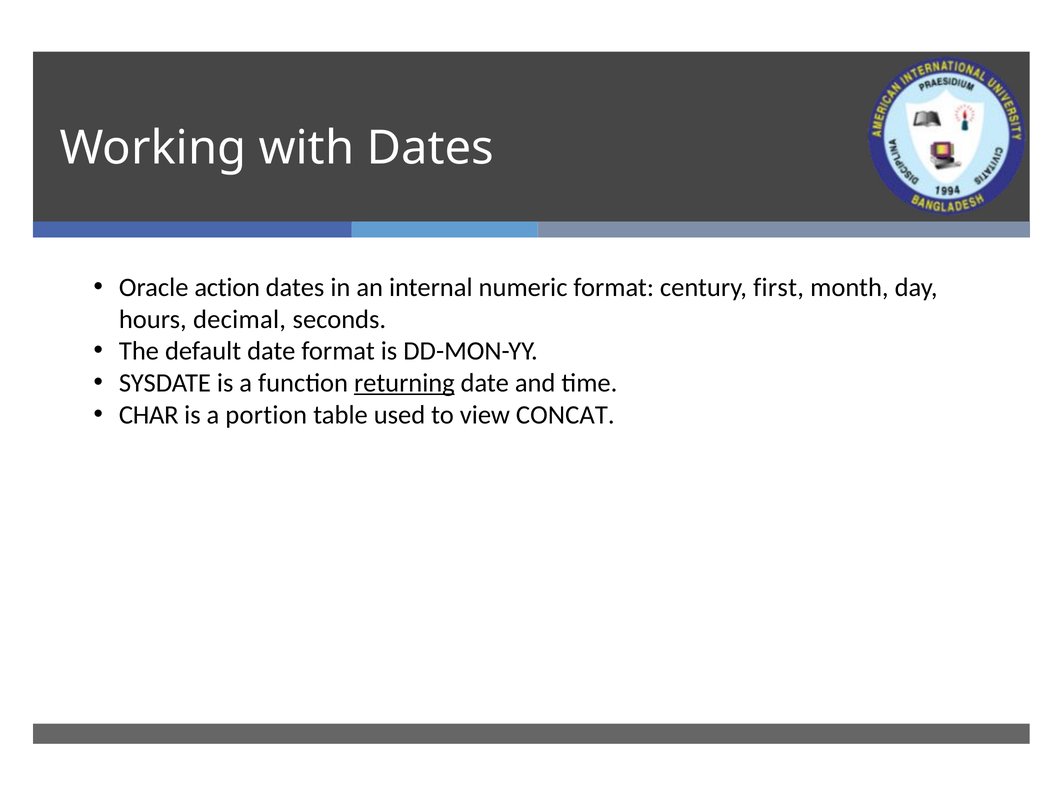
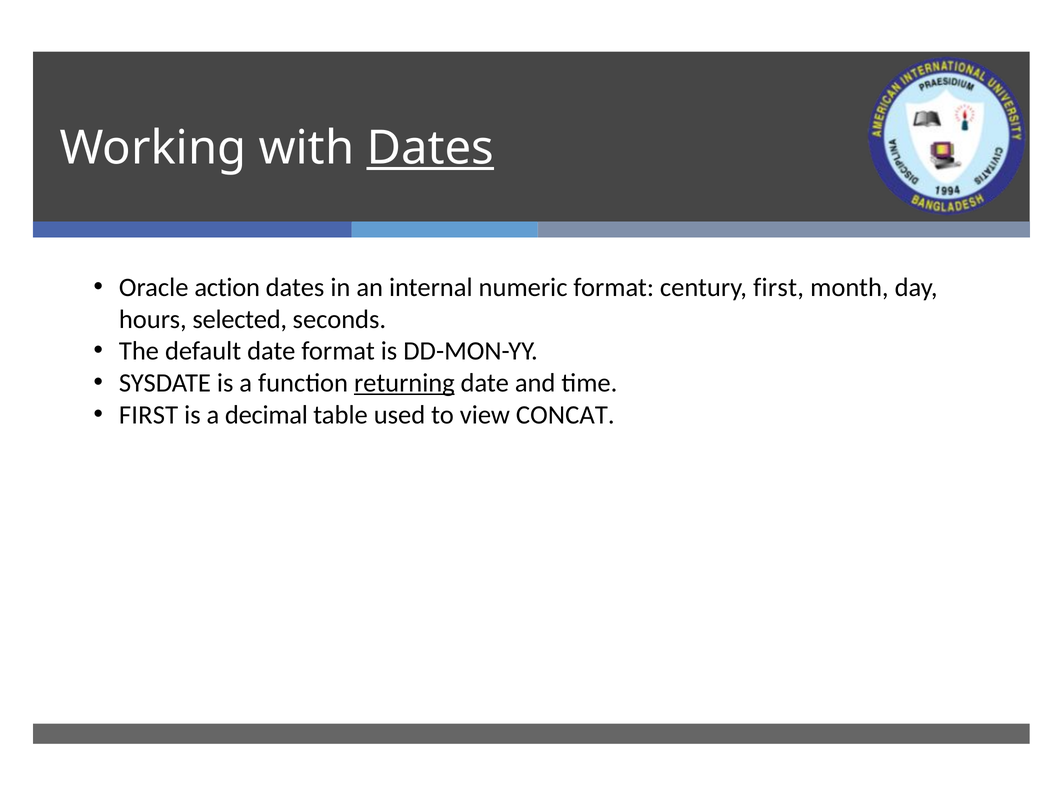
Dates underline: none -> present (430, 148)
decimal: decimal -> selected (240, 319)
CHAR: CHAR -> FIRST (149, 415)
portion: portion -> decimal (266, 415)
